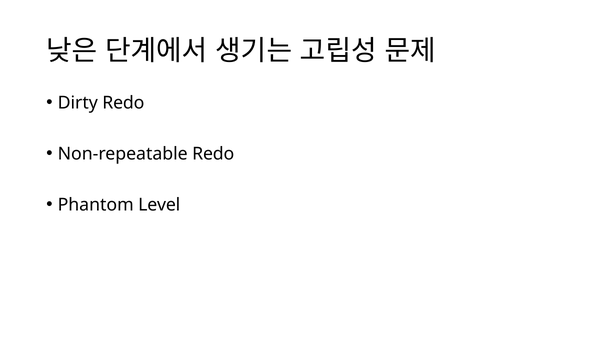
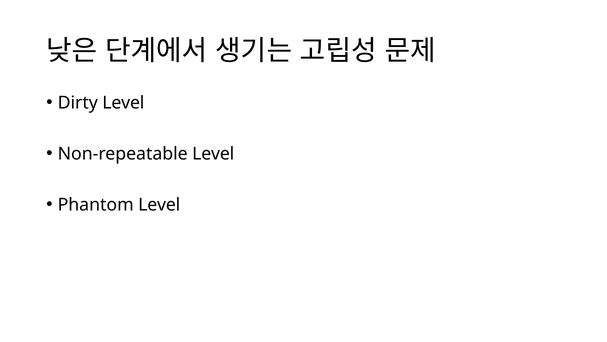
Dirty Redo: Redo -> Level (123, 103)
Non-repeatable Redo: Redo -> Level (213, 154)
